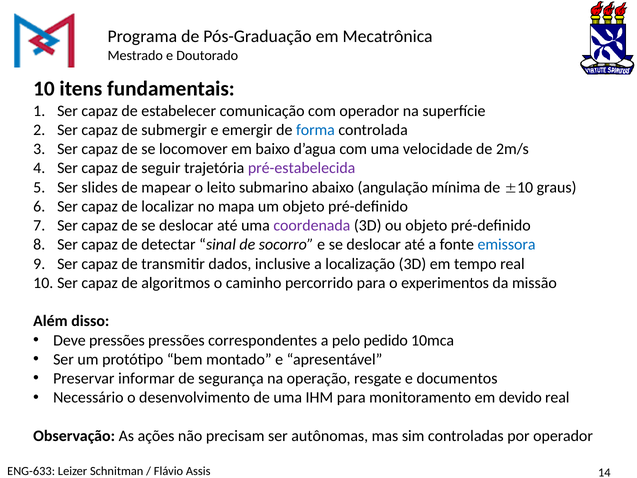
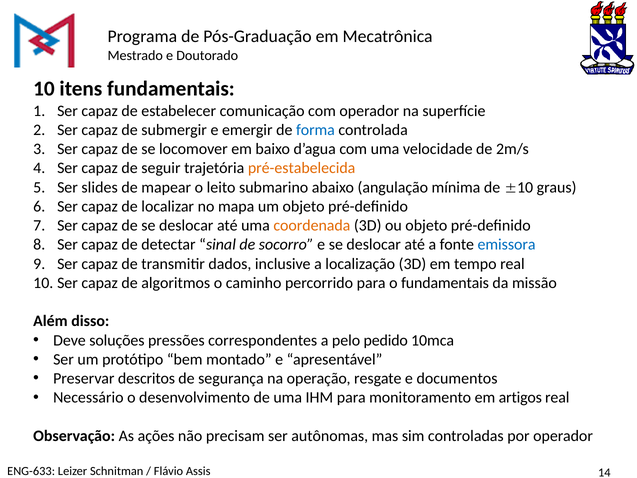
pré-estabelecida colour: purple -> orange (302, 168)
coordenada colour: purple -> orange (312, 225)
o experimentos: experimentos -> fundamentais (445, 283)
Deve pressões: pressões -> soluções (117, 340)
informar: informar -> descritos (147, 378)
devido: devido -> artigos (520, 397)
